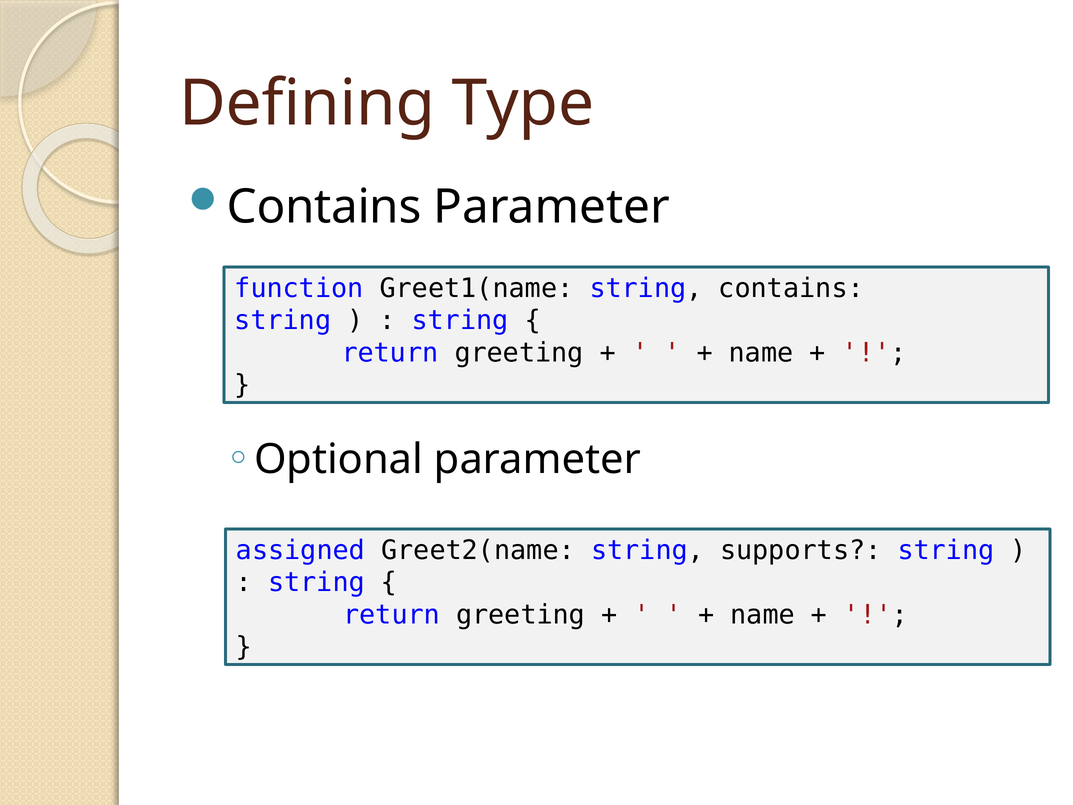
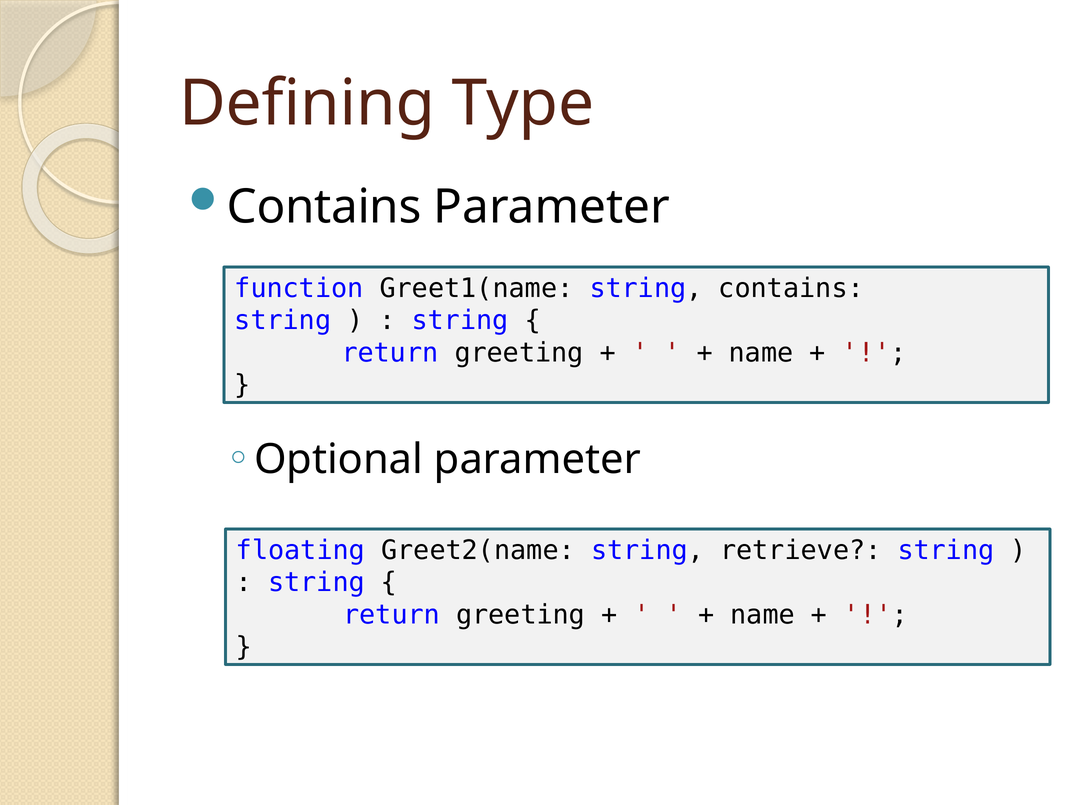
assigned: assigned -> floating (300, 550)
supports: supports -> retrieve (801, 550)
